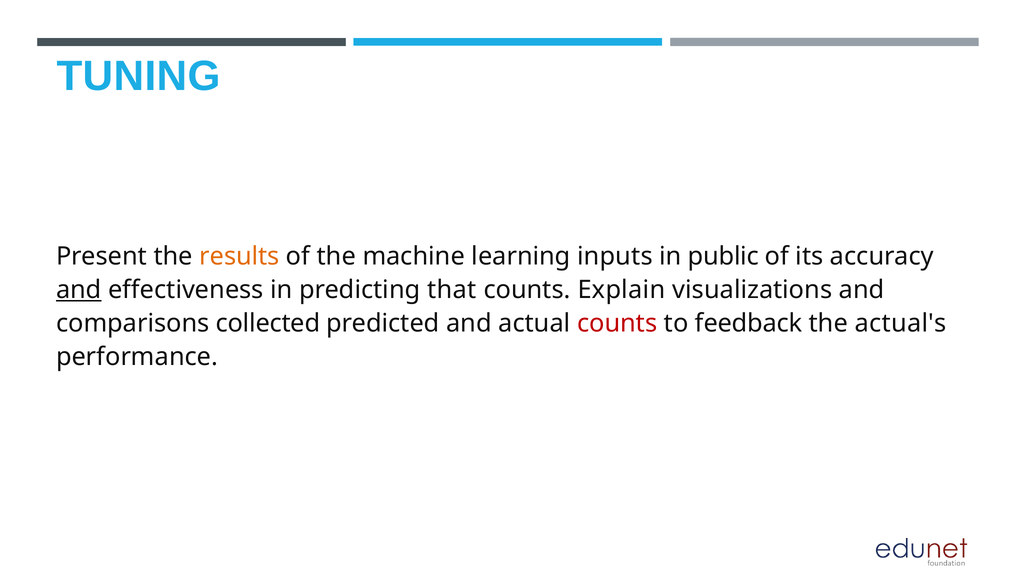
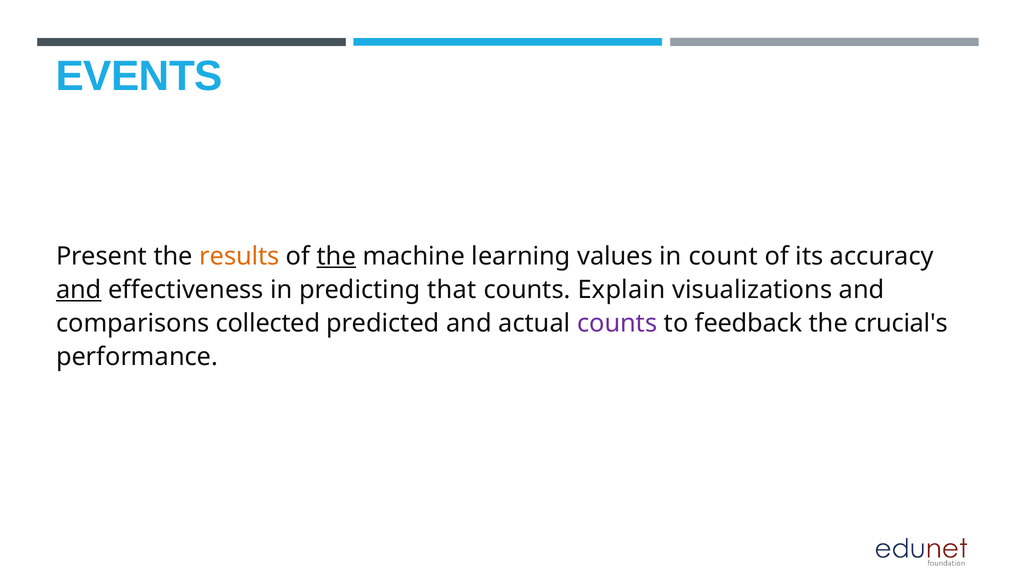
TUNING: TUNING -> EVENTS (139, 76)
the underline: none -> present (336, 256)
inputs: inputs -> values (615, 256)
public: public -> count (723, 256)
counts colour: red -> purple (617, 323)
actual's: actual's -> crucial's (901, 323)
